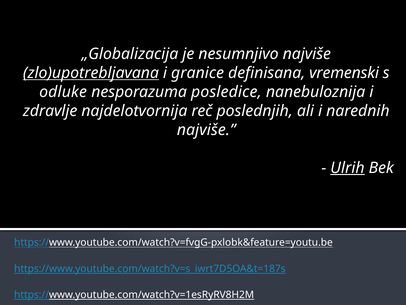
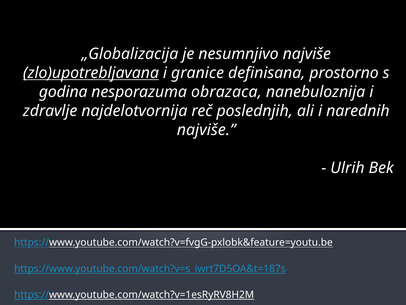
vremenski: vremenski -> prostorno (344, 73)
odluke: odluke -> godina (63, 92)
posledice: posledice -> obrazaca (226, 92)
Ulrih underline: present -> none (347, 168)
